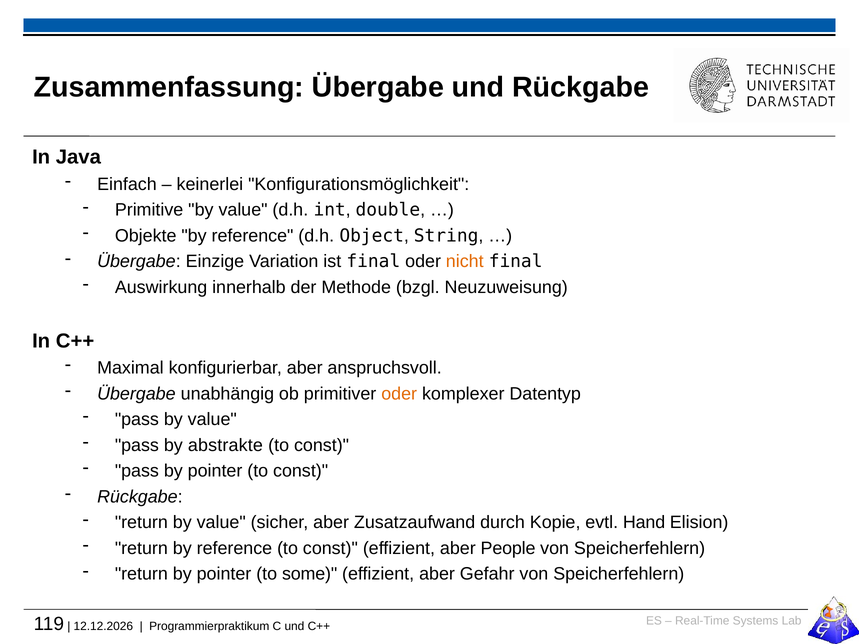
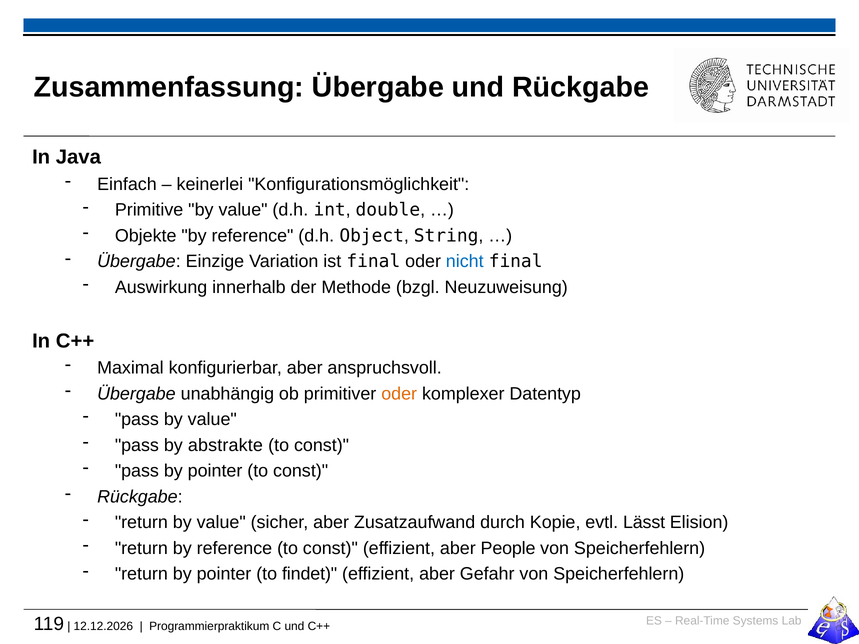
nicht colour: orange -> blue (465, 262)
Hand: Hand -> Lässt (644, 523)
some: some -> findet (310, 574)
